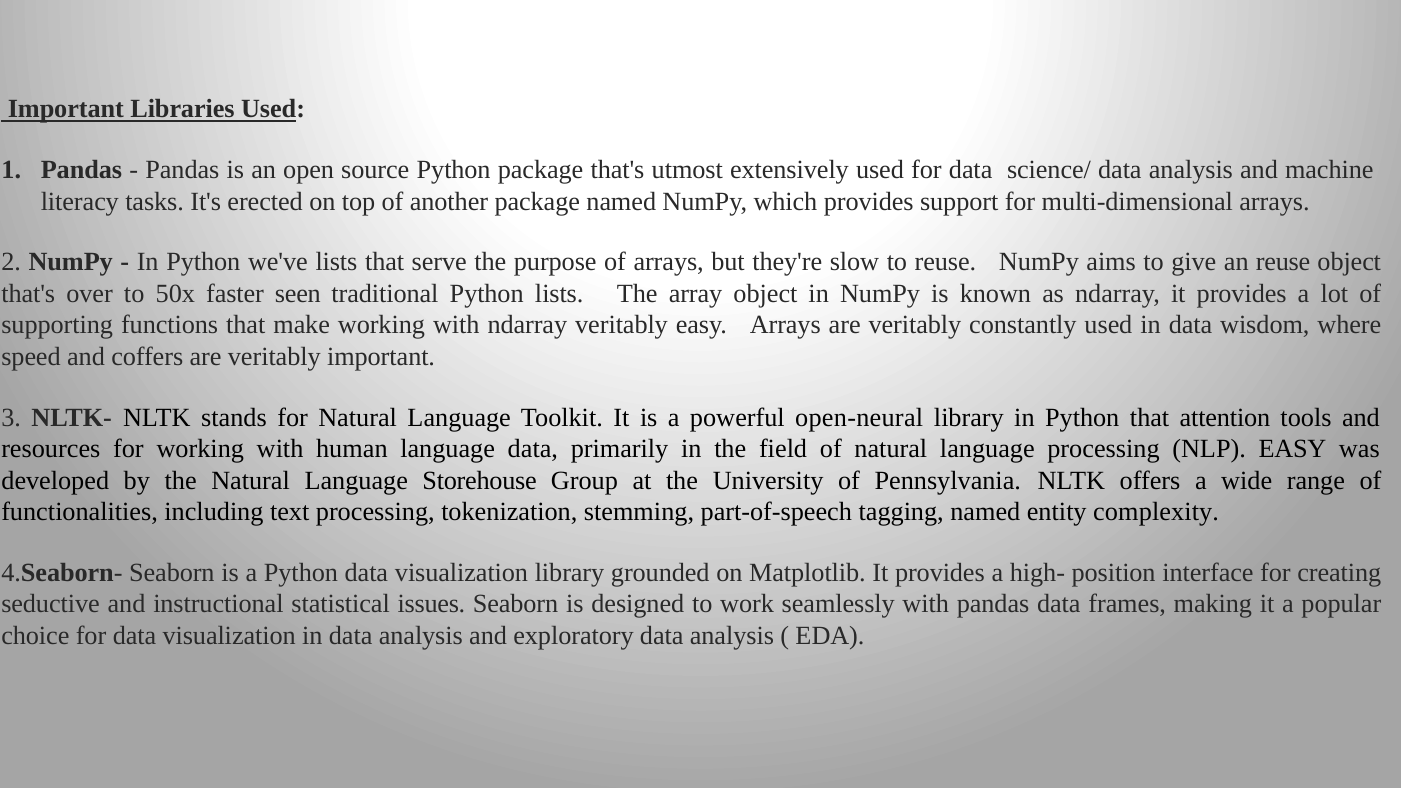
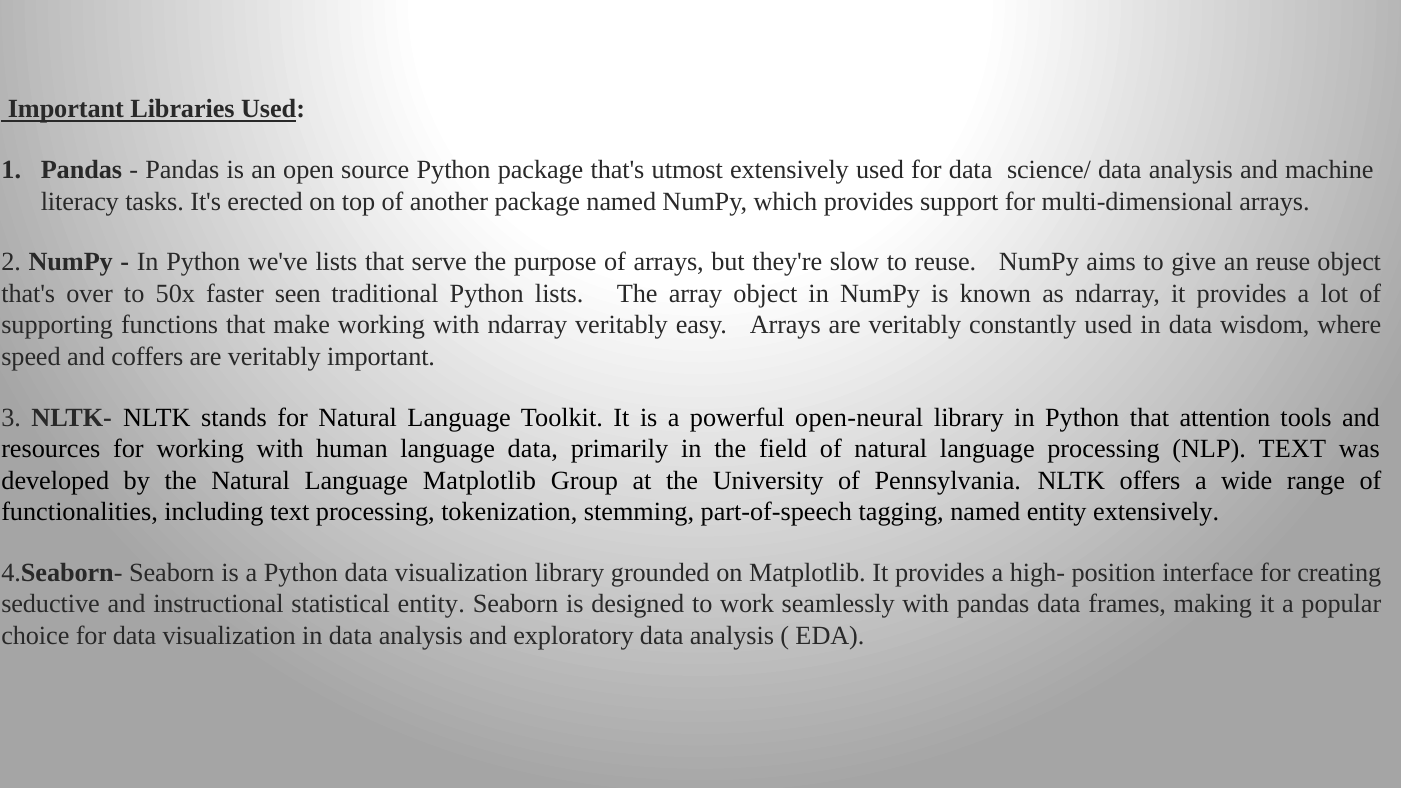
NLP EASY: EASY -> TEXT (1292, 449)
Language Storehouse: Storehouse -> Matplotlib (479, 480)
entity complexity: complexity -> extensively (1156, 512)
statistical issues: issues -> entity (431, 604)
